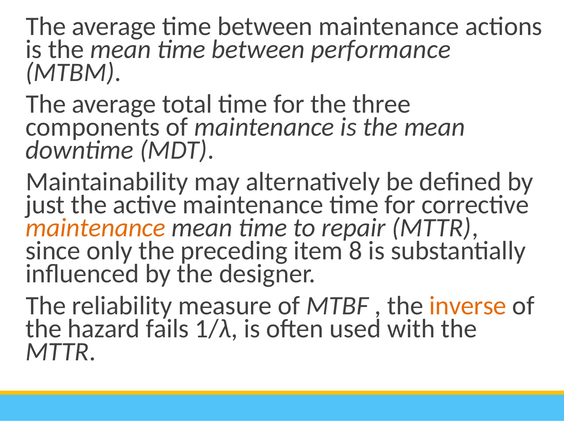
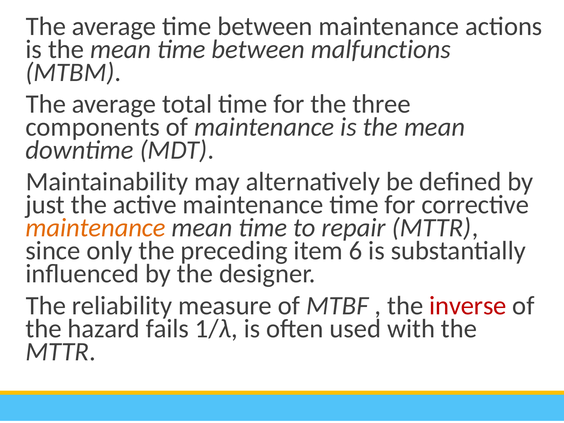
performance: performance -> malfunctions (381, 49)
8: 8 -> 6 (355, 251)
inverse colour: orange -> red (468, 306)
